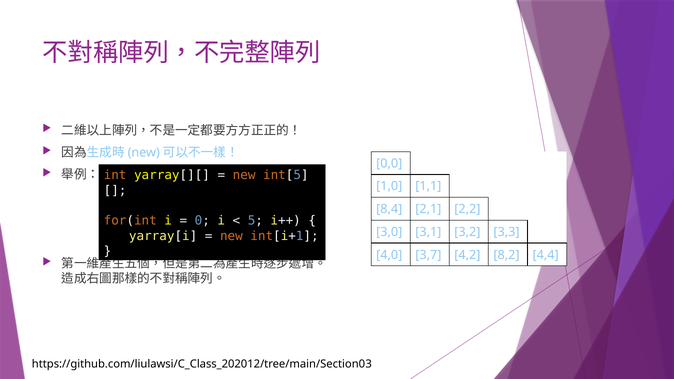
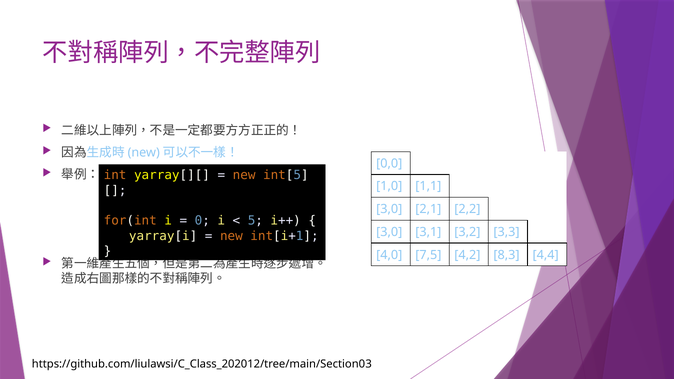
8,4: 8,4 -> 3,0 (389, 209)
3,7: 3,7 -> 7,5 (428, 255)
8,2: 8,2 -> 8,3 (507, 255)
